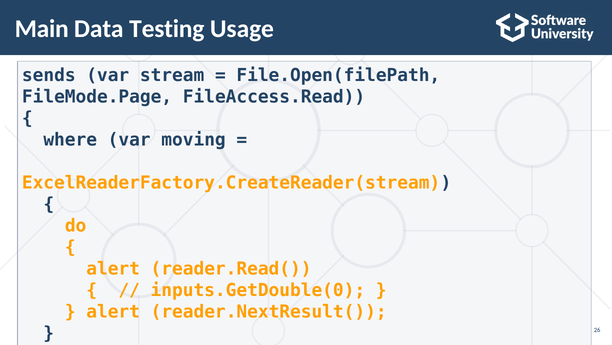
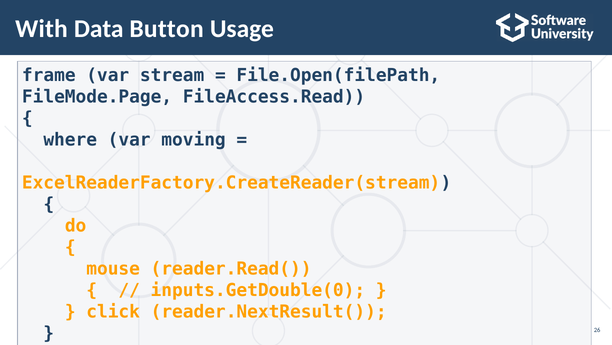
Main: Main -> With (41, 29)
Testing: Testing -> Button (167, 29)
sends: sends -> frame (49, 75)
alert: alert -> mouse (113, 268)
alert: alert -> click (113, 311)
